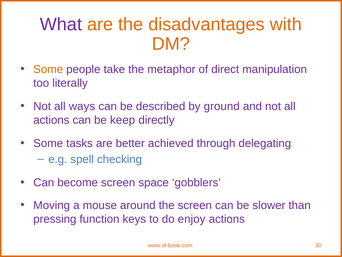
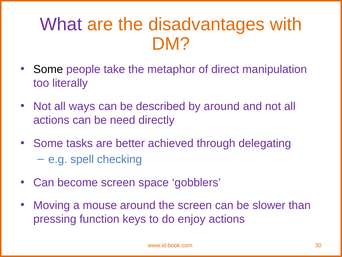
Some colour: orange -> black (48, 69)
by ground: ground -> around (222, 106)
keep: keep -> need (123, 120)
